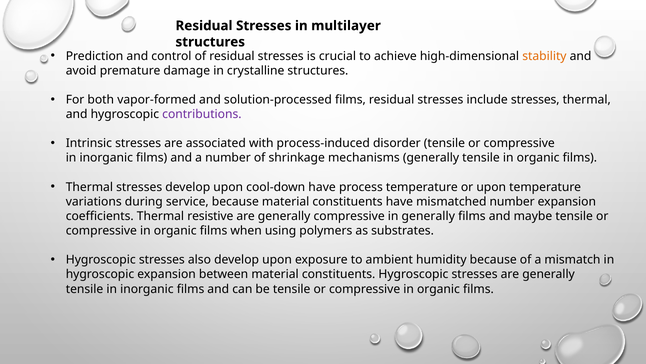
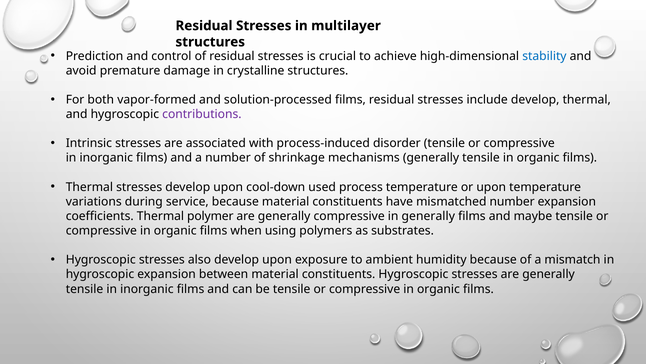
stability colour: orange -> blue (544, 56)
include stresses: stresses -> develop (535, 100)
cool-down have: have -> used (322, 187)
resistive: resistive -> polymer (210, 216)
